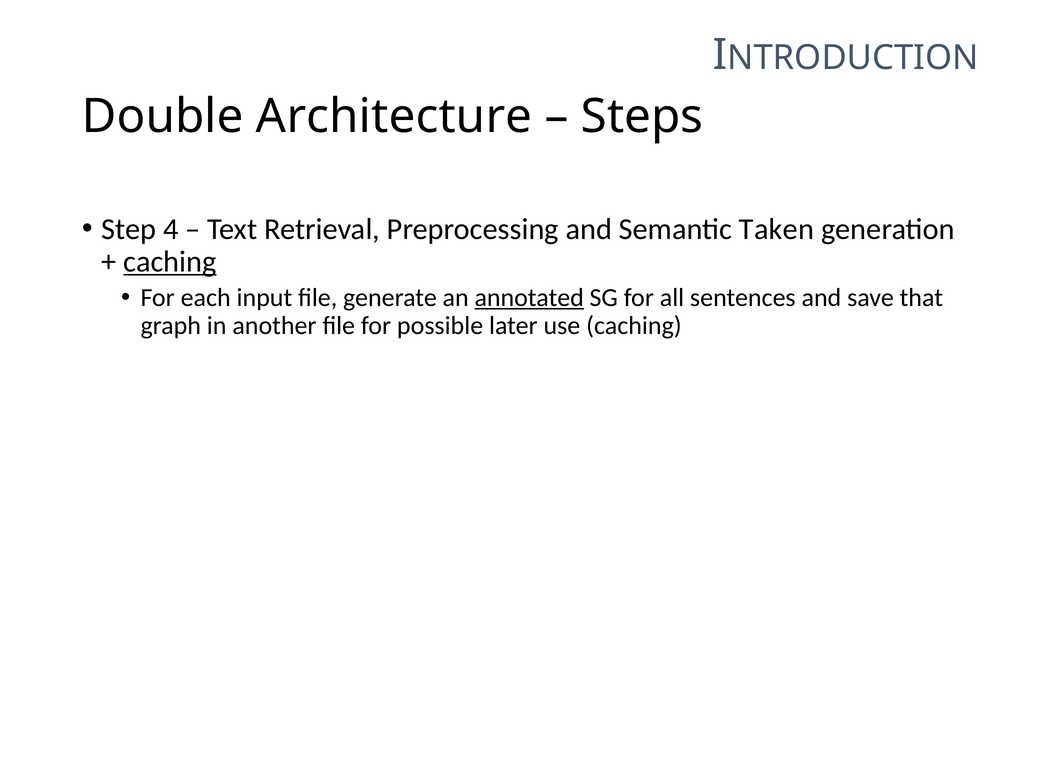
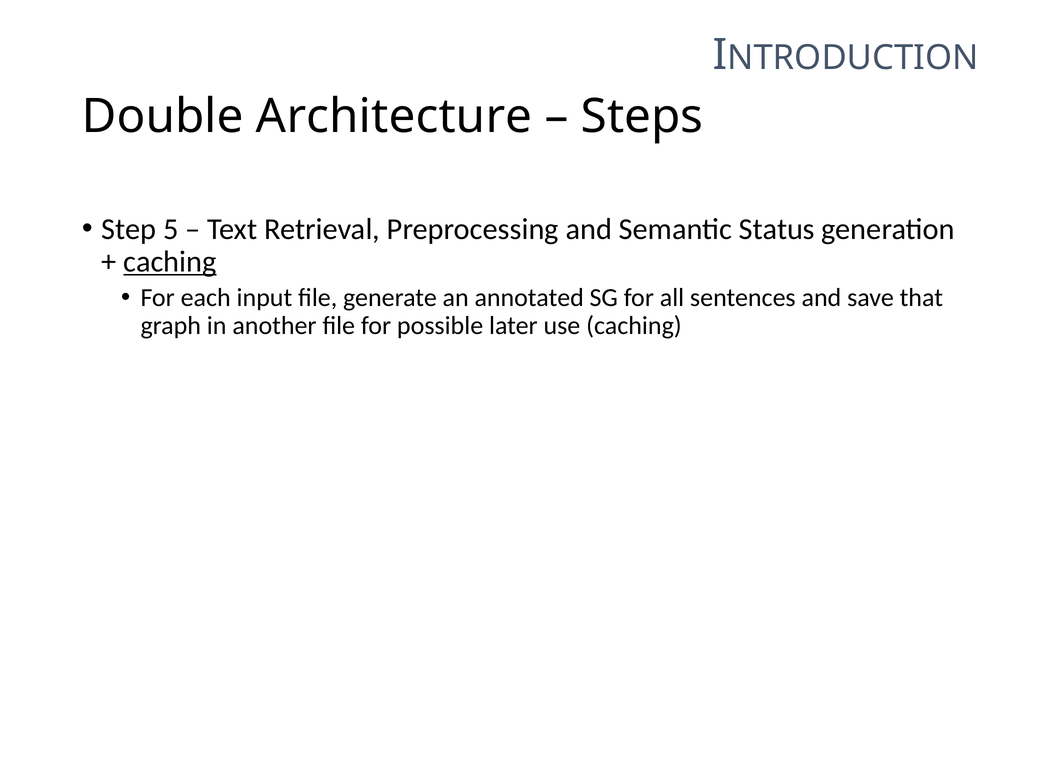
4: 4 -> 5 (171, 229)
Taken: Taken -> Status (777, 229)
annotated underline: present -> none (529, 298)
